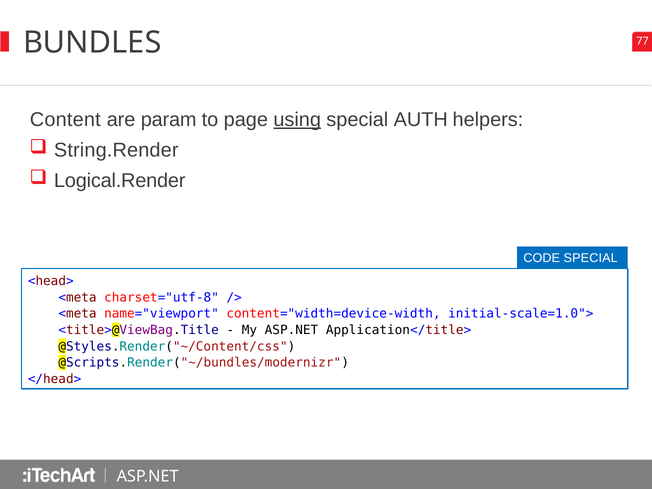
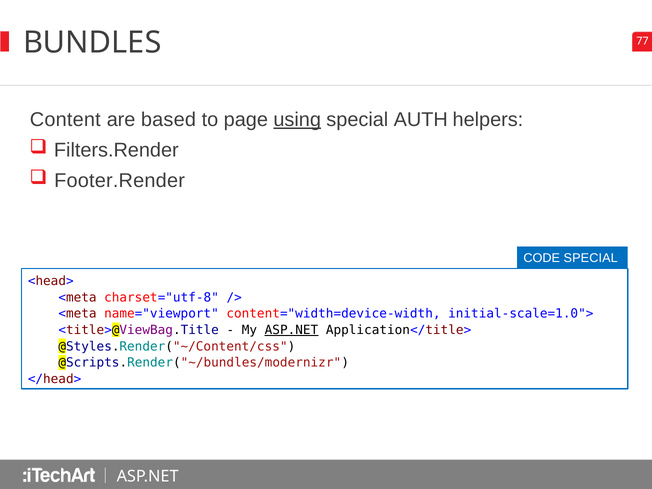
param: param -> based (168, 120)
String.Render: String.Render -> Filters.Render (116, 150)
Logical.Render: Logical.Render -> Footer.Render (120, 181)
ASP.NET underline: none -> present (291, 330)
